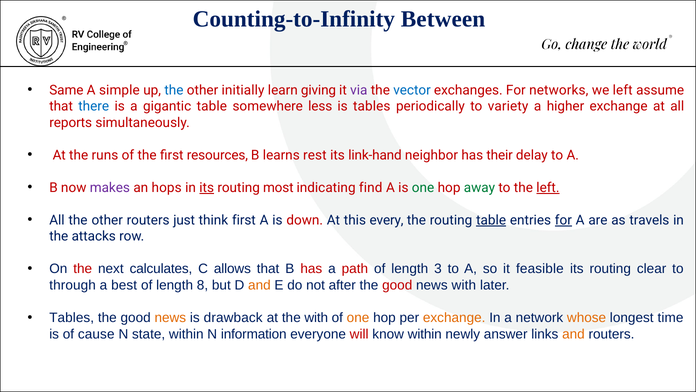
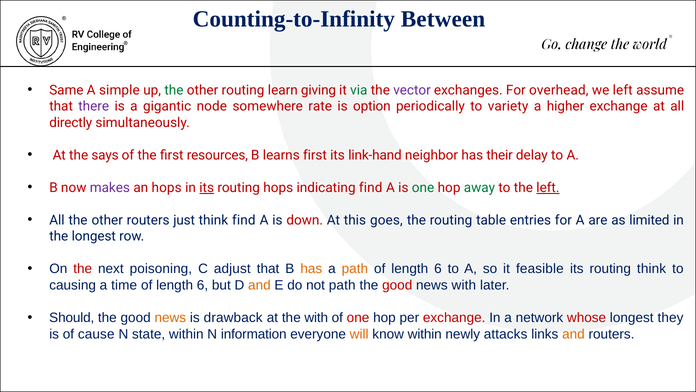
the colour: blue -> green (174, 90)
other initially: initially -> routing (243, 90)
via colour: purple -> green (359, 90)
vector colour: blue -> purple (412, 90)
networks: networks -> overhead (559, 90)
there colour: blue -> purple (94, 106)
gigantic table: table -> node (212, 106)
less: less -> rate (320, 106)
is tables: tables -> option (372, 106)
reports: reports -> directly (71, 122)
runs: runs -> says (105, 155)
learns rest: rest -> first (315, 155)
routing most: most -> hops (278, 187)
think first: first -> find (244, 220)
every: every -> goes (386, 220)
table underline: present -> none (491, 220)
for underline: present -> none (563, 220)
travels: travels -> limited (649, 220)
the attacks: attacks -> longest (94, 236)
calculates: calculates -> poisoning (161, 269)
allows: allows -> adjust (232, 269)
has colour: red -> orange (311, 269)
path colour: red -> orange (355, 269)
3: 3 -> 6 (438, 269)
routing clear: clear -> think (652, 269)
through: through -> causing (73, 285)
best: best -> time (124, 285)
8: 8 -> 6 (202, 285)
not after: after -> path (342, 285)
Tables: Tables -> Should (72, 317)
one colour: orange -> red (358, 317)
exchange colour: orange -> red (454, 317)
whose colour: orange -> red (587, 317)
time: time -> they (670, 317)
will colour: red -> orange (359, 334)
answer: answer -> attacks (506, 334)
